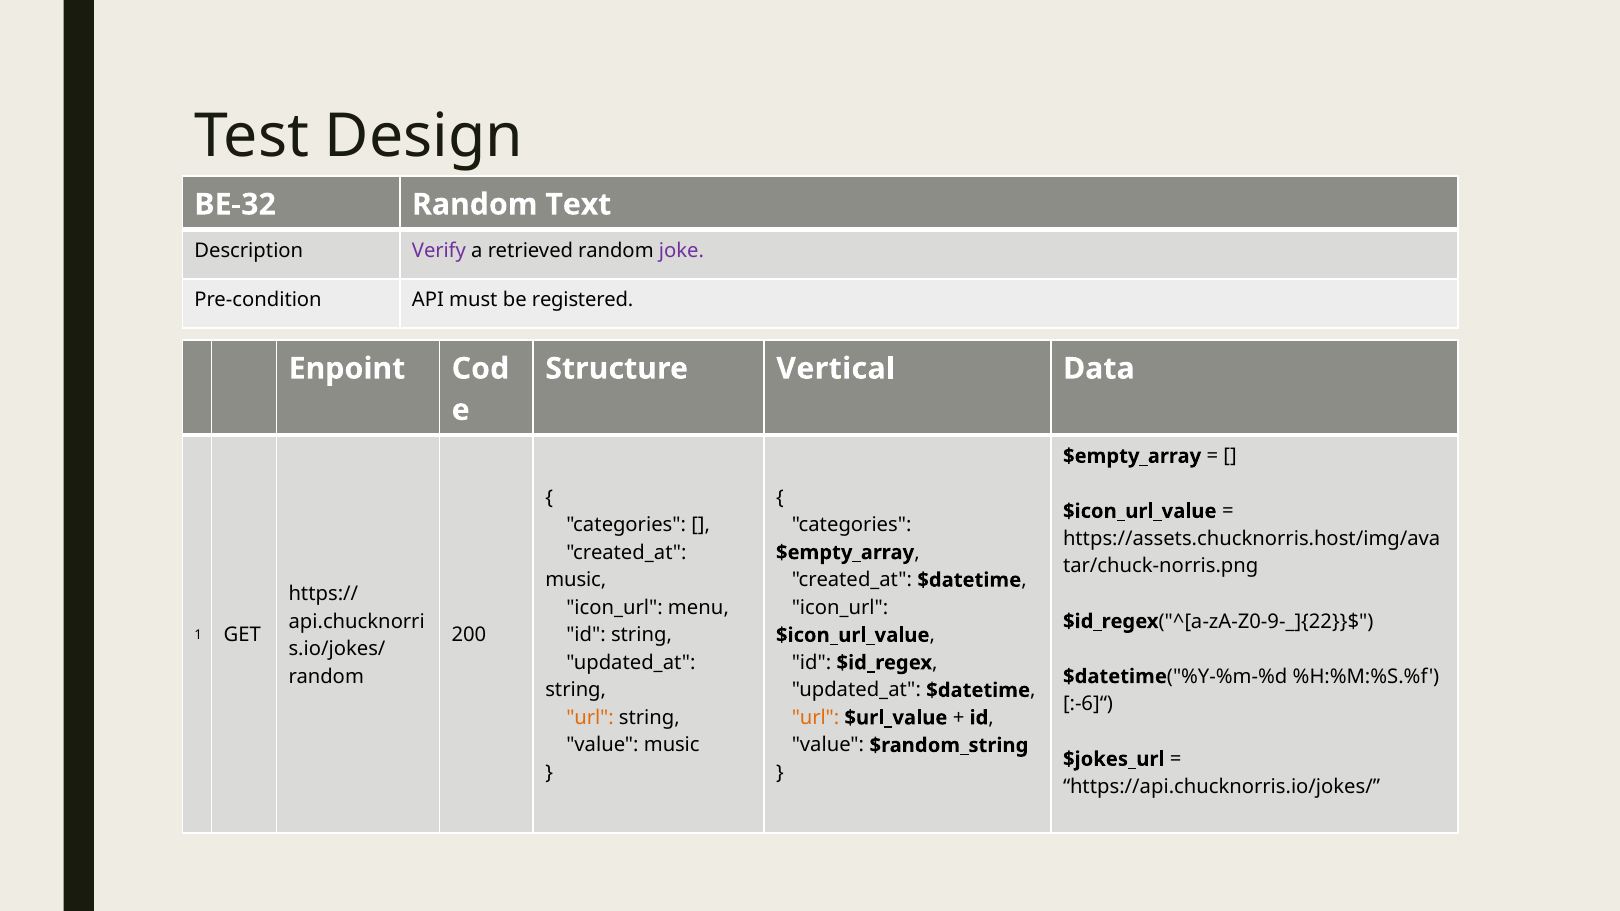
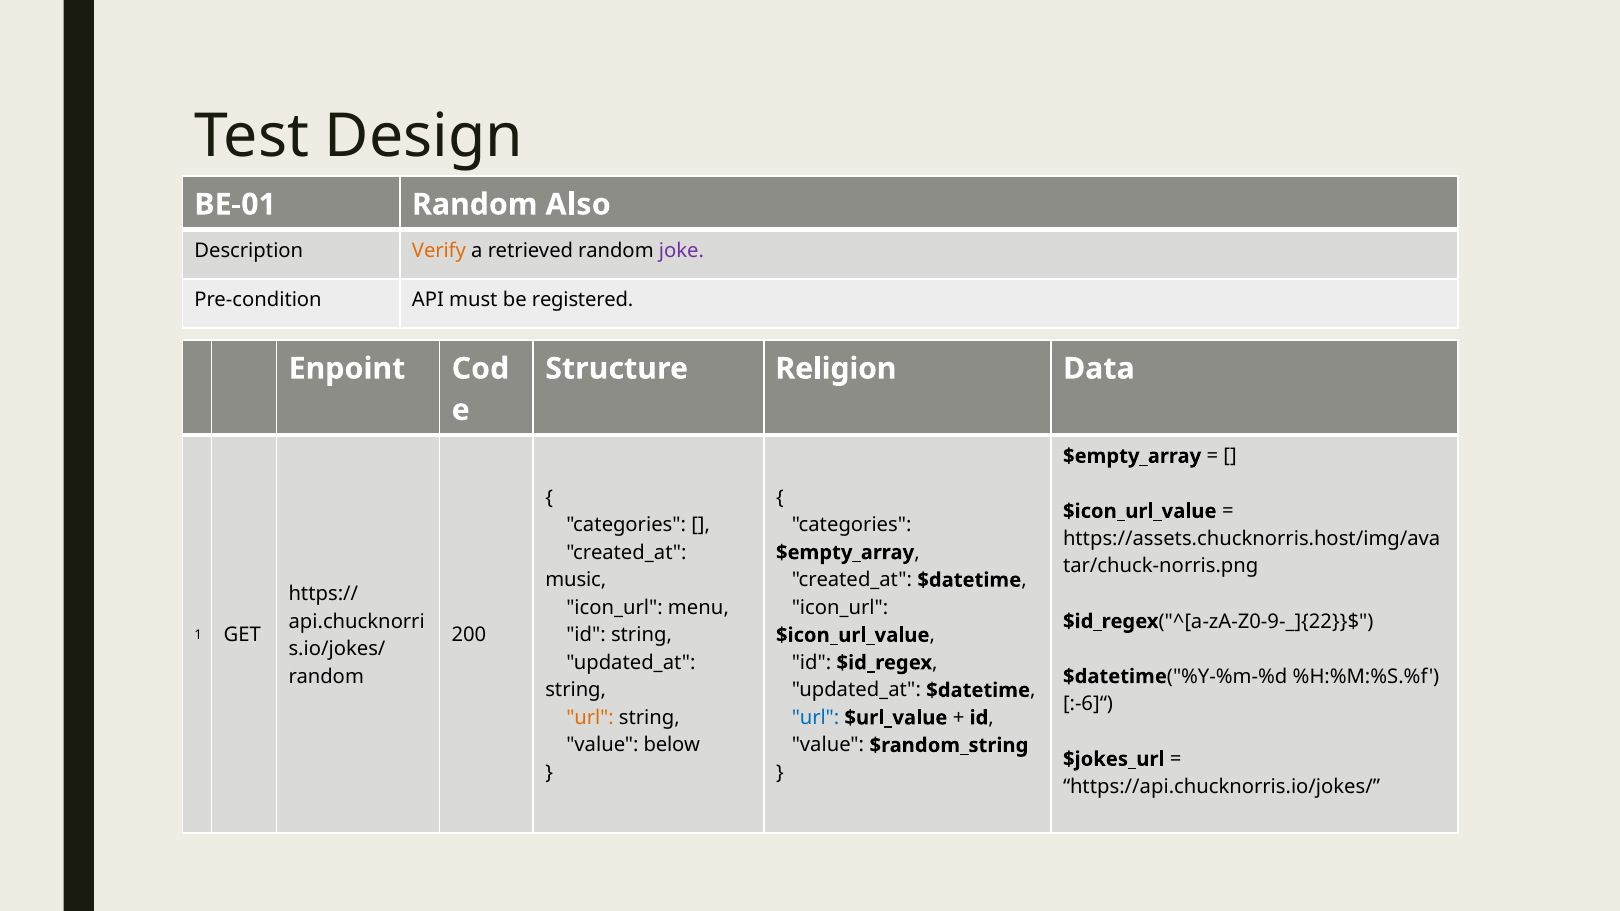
BE-32: BE-32 -> BE-01 (235, 205)
Text: Text -> Also (578, 205)
Verify colour: purple -> orange (439, 251)
Vertical: Vertical -> Religion (836, 369)
url colour: orange -> blue (816, 718)
value music: music -> below (672, 746)
